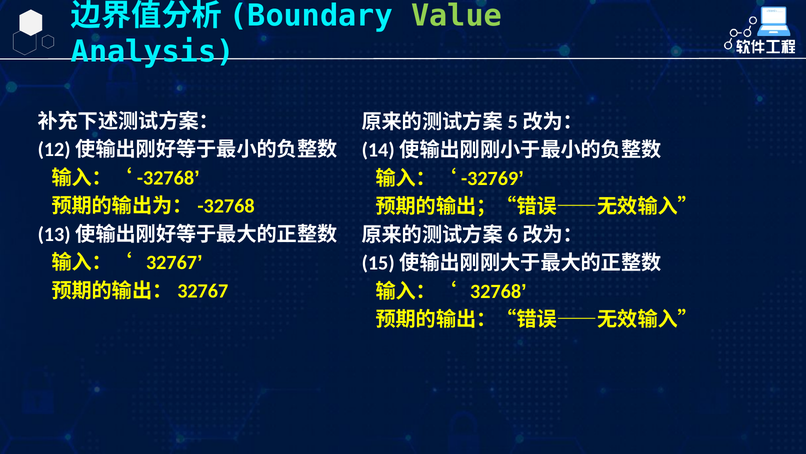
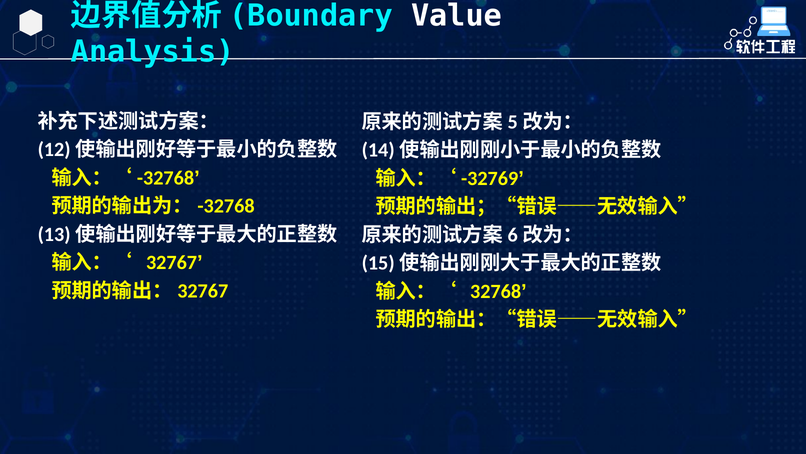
Value colour: light green -> white (456, 16)
